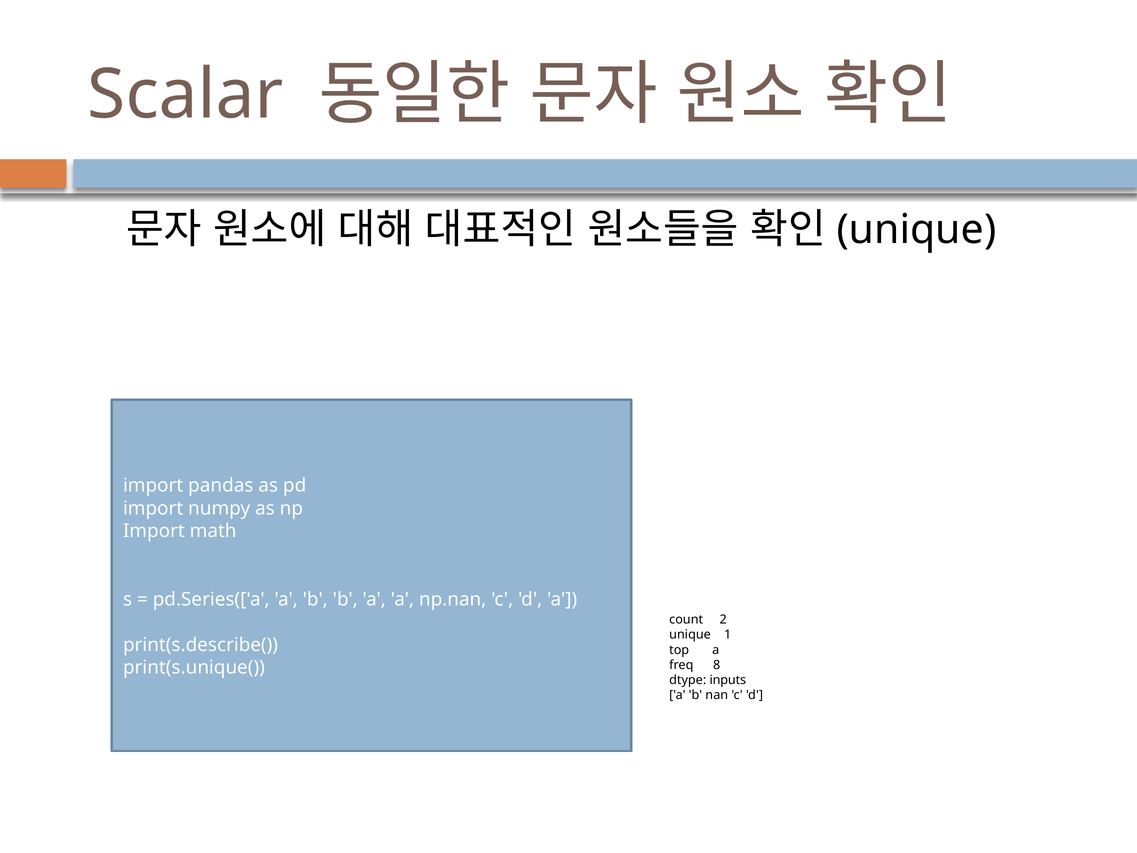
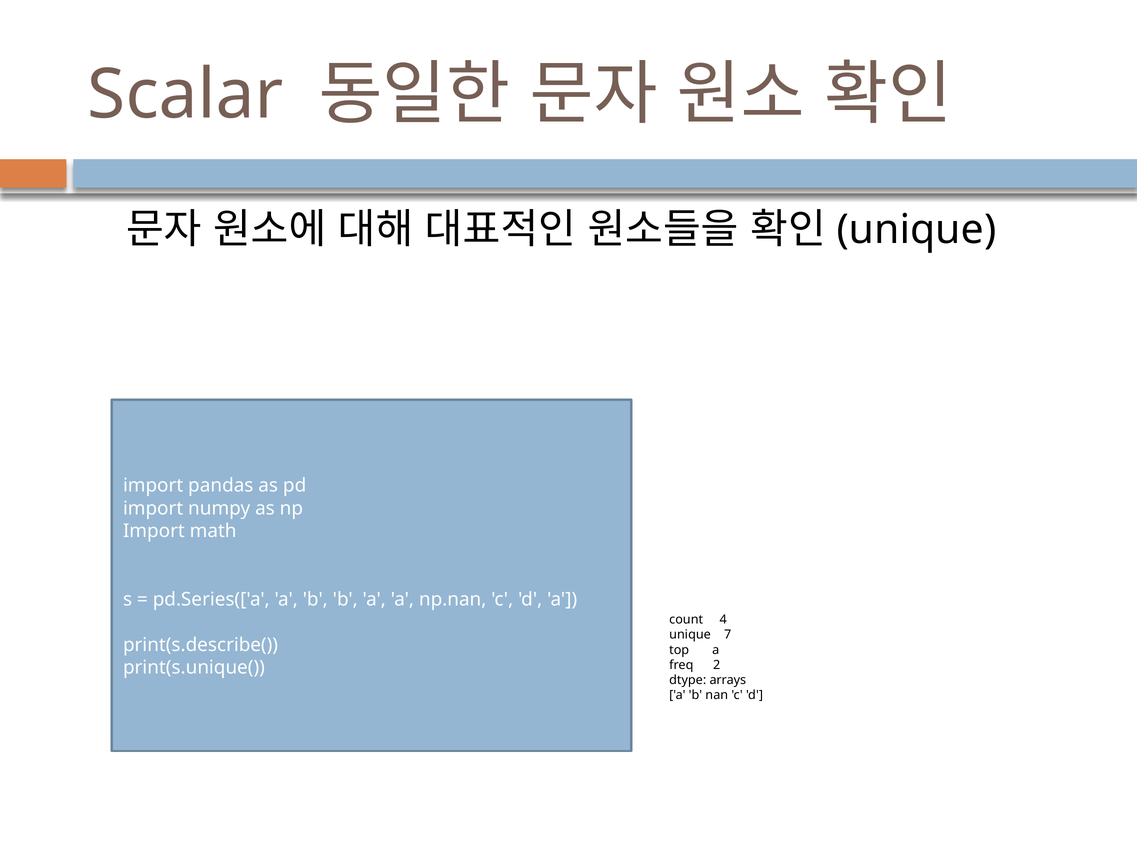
2: 2 -> 4 (723, 619)
1: 1 -> 7 (728, 635)
8: 8 -> 2 (717, 665)
inputs: inputs -> arrays (728, 680)
